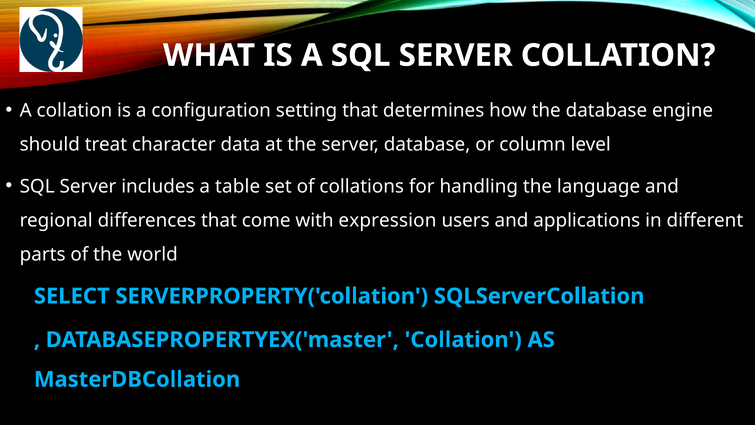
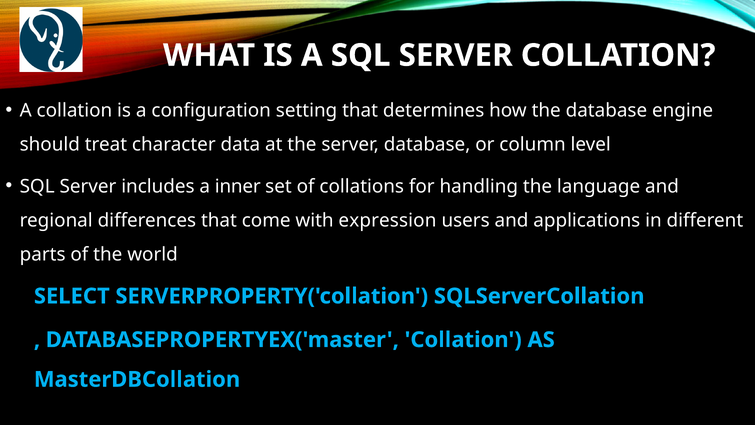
table: table -> inner (238, 186)
